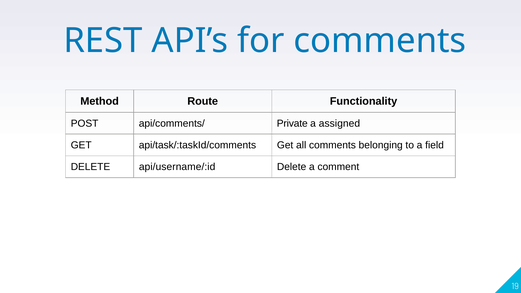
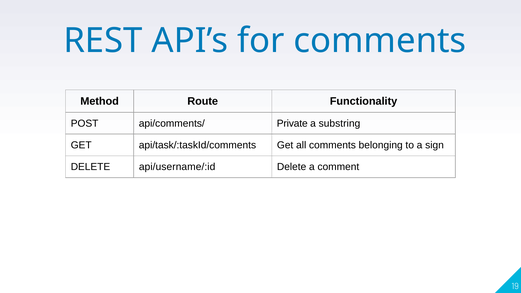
assigned: assigned -> substring (339, 123)
field: field -> sign (435, 145)
